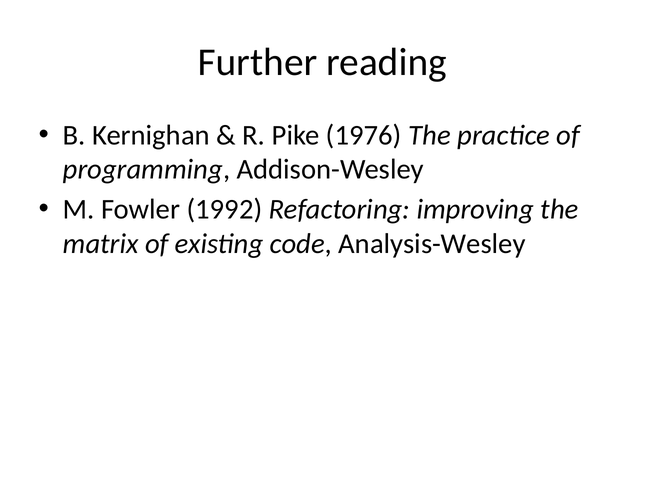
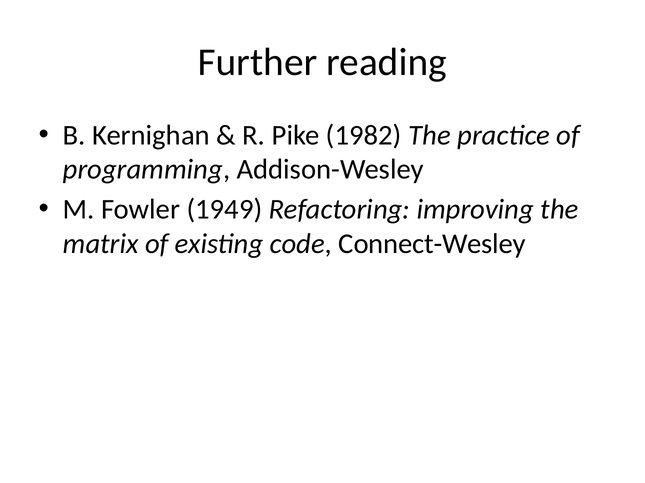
1976: 1976 -> 1982 (364, 135)
1992: 1992 -> 1949 (224, 210)
Analysis-Wesley: Analysis-Wesley -> Connect-Wesley (432, 244)
